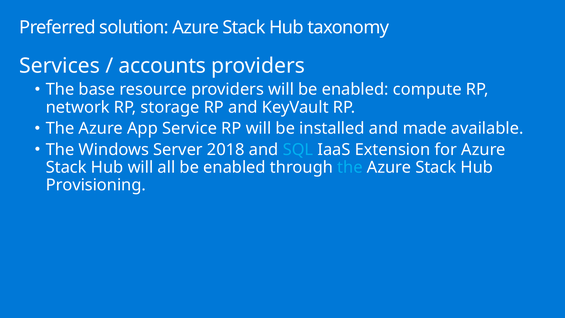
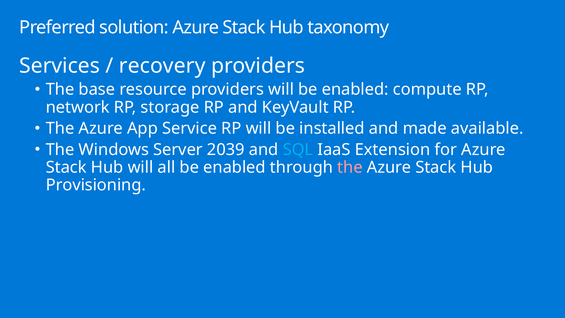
accounts: accounts -> recovery (162, 66)
2018: 2018 -> 2039 (226, 150)
the colour: light blue -> pink (350, 167)
